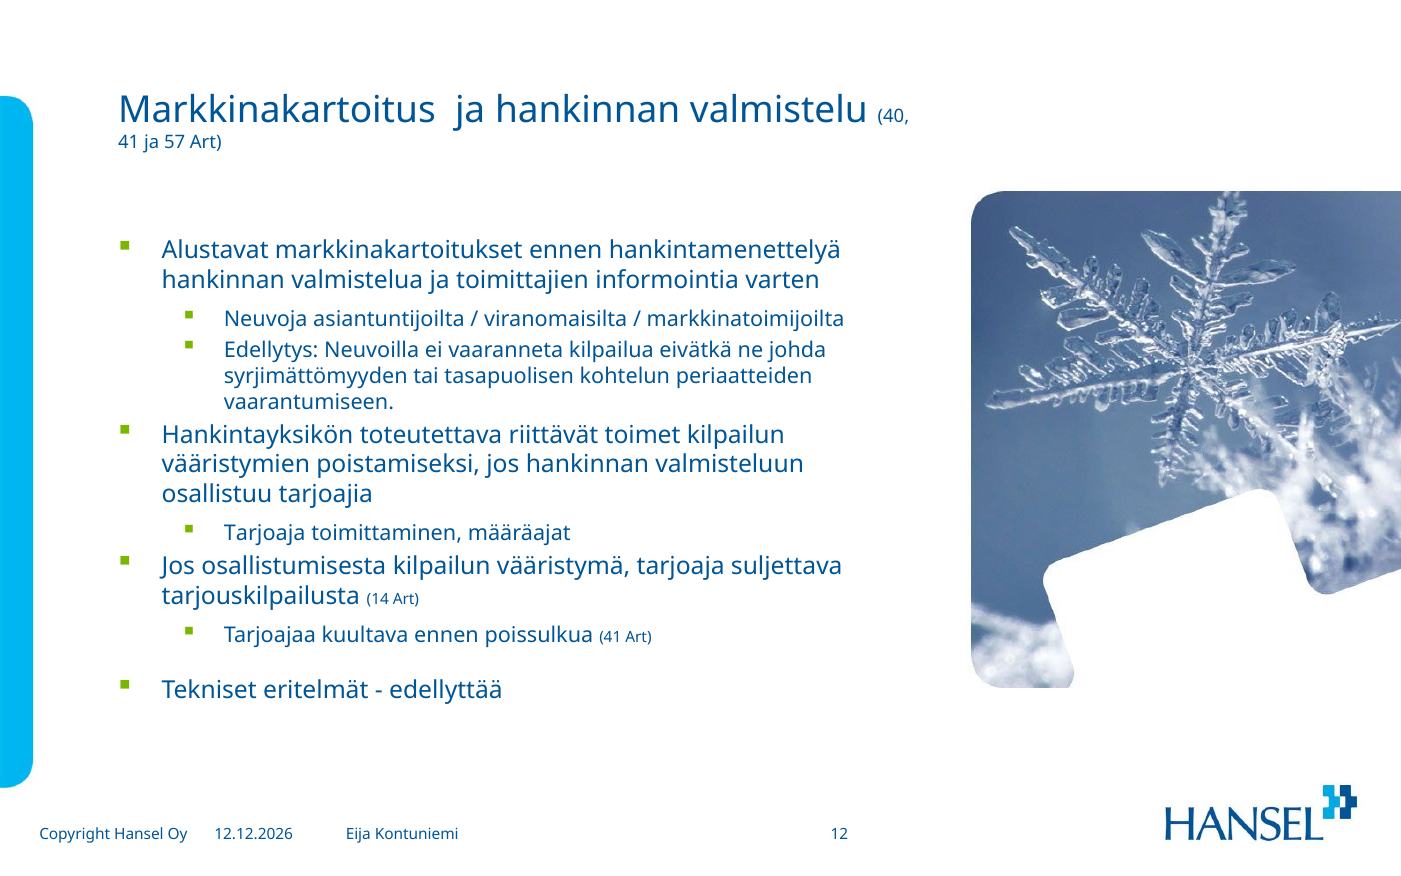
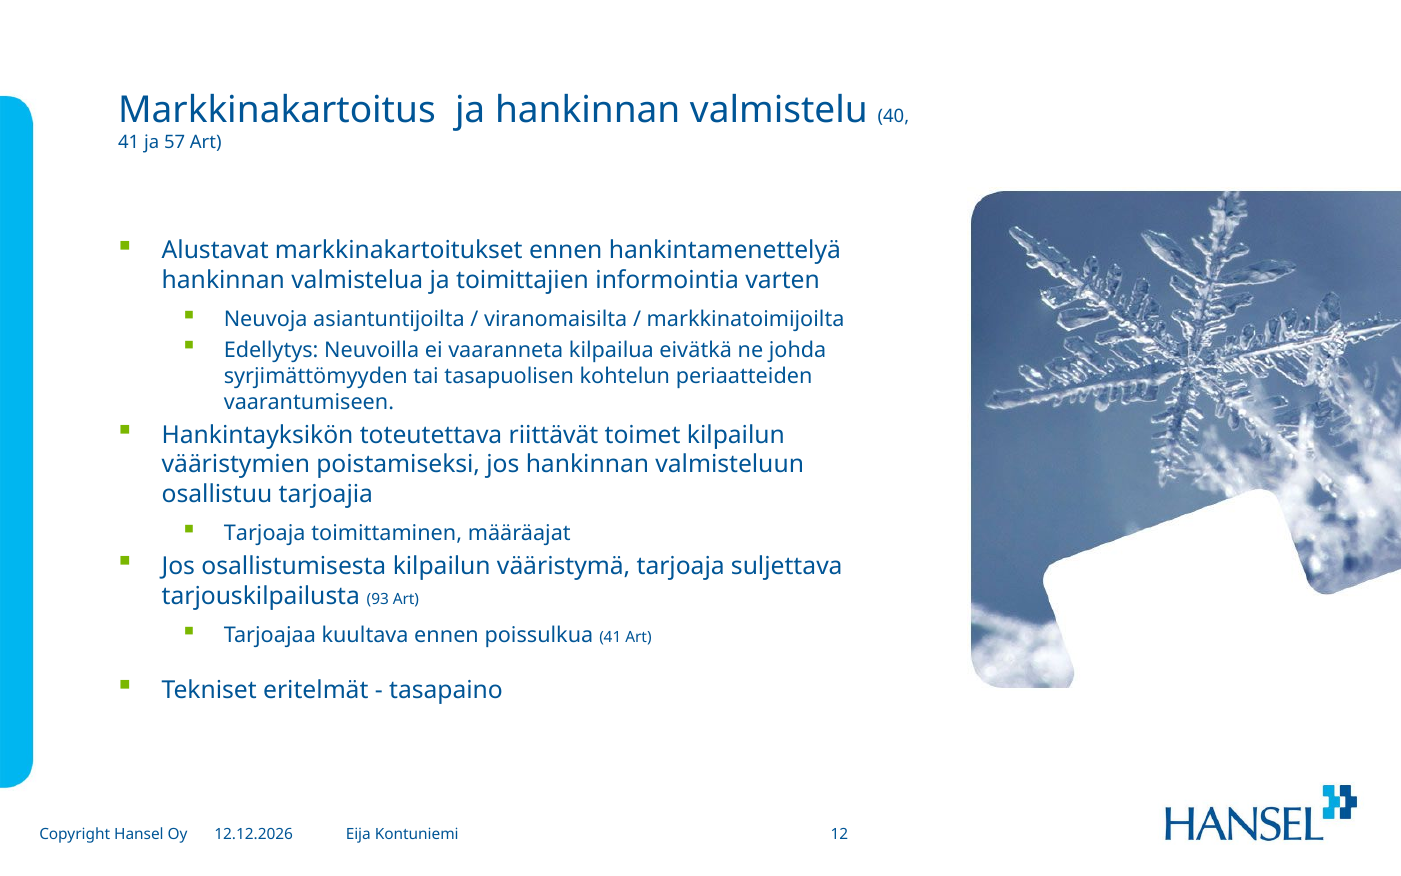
14: 14 -> 93 (378, 599)
edellyttää: edellyttää -> tasapaino (446, 690)
